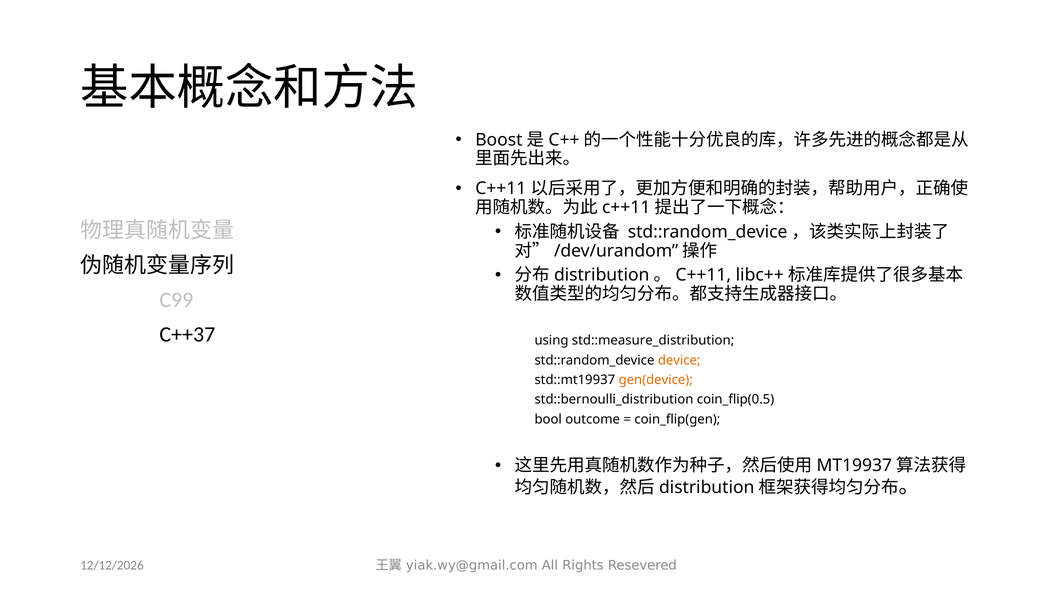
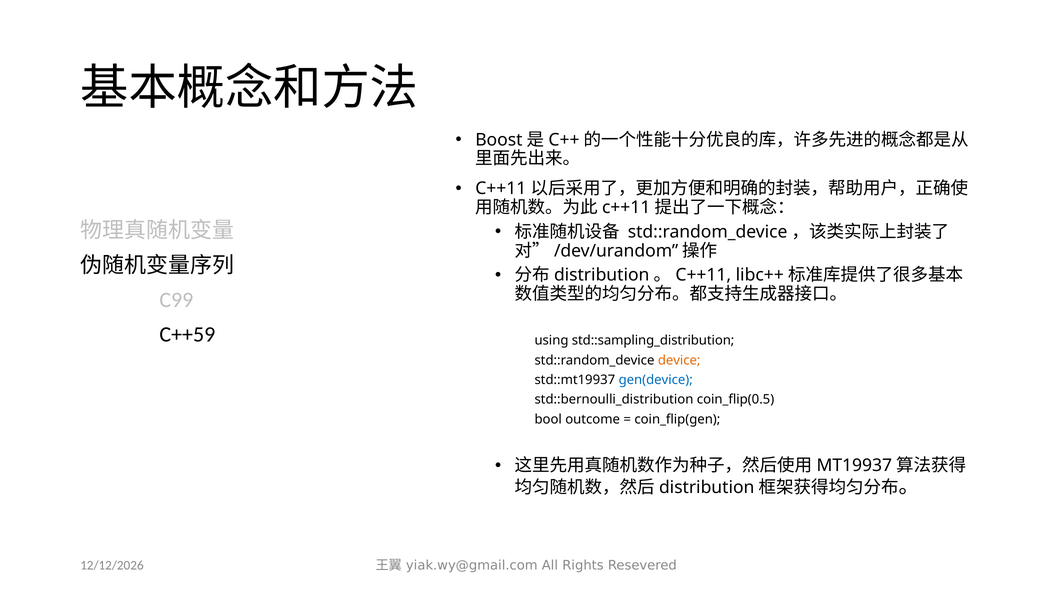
C++37: C++37 -> C++59 (187, 335)
std::measure_distribution: std::measure_distribution -> std::sampling_distribution (653, 341)
gen(device colour: orange -> blue (656, 380)
